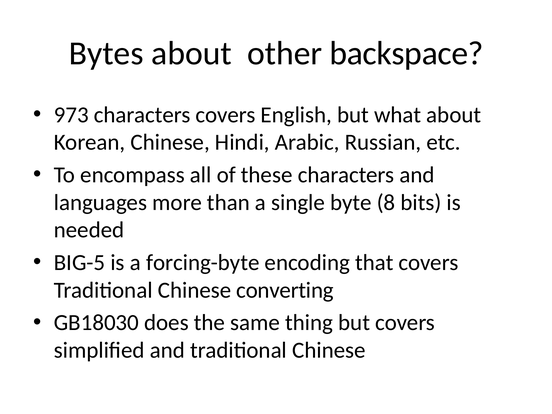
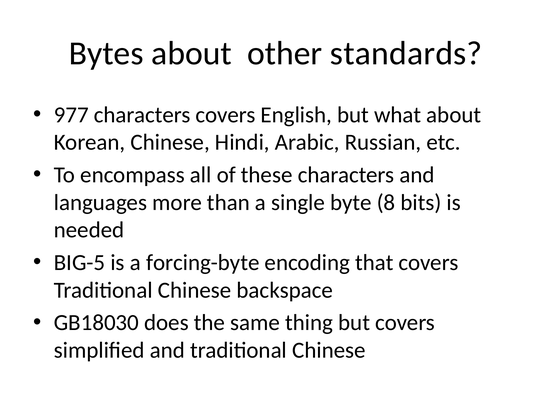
backspace: backspace -> standards (406, 53)
973: 973 -> 977 (71, 115)
converting: converting -> backspace (285, 290)
